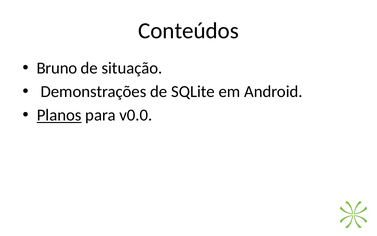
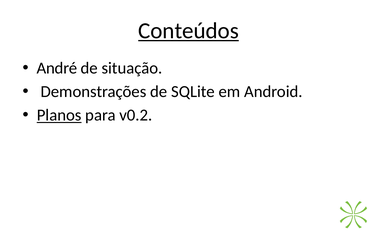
Conteúdos underline: none -> present (188, 31)
Bruno: Bruno -> André (57, 68)
v0.0: v0.0 -> v0.2 (136, 115)
